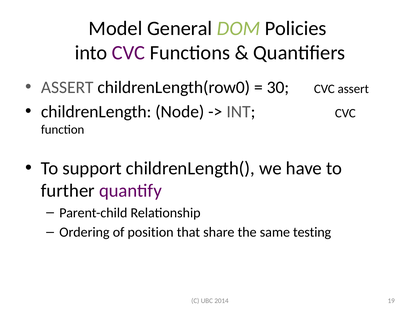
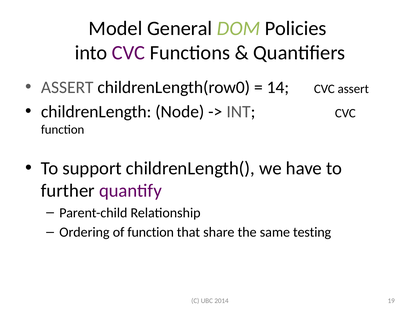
30: 30 -> 14 (278, 87)
of position: position -> function (151, 232)
